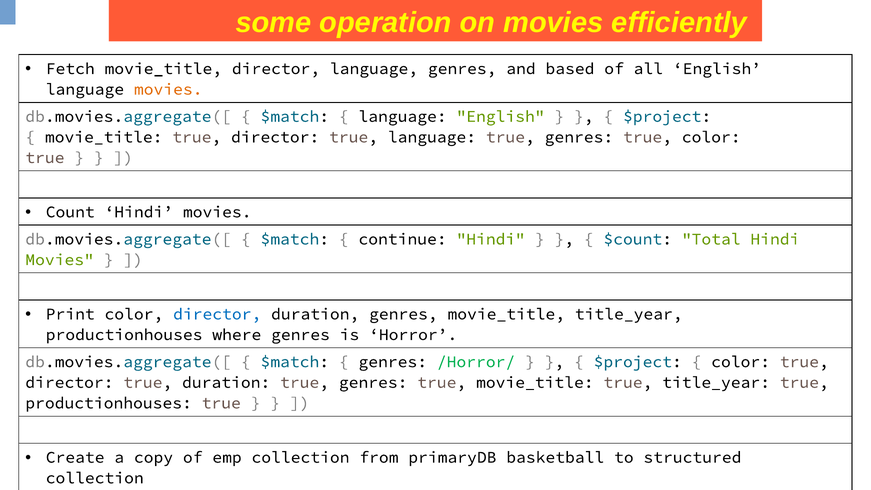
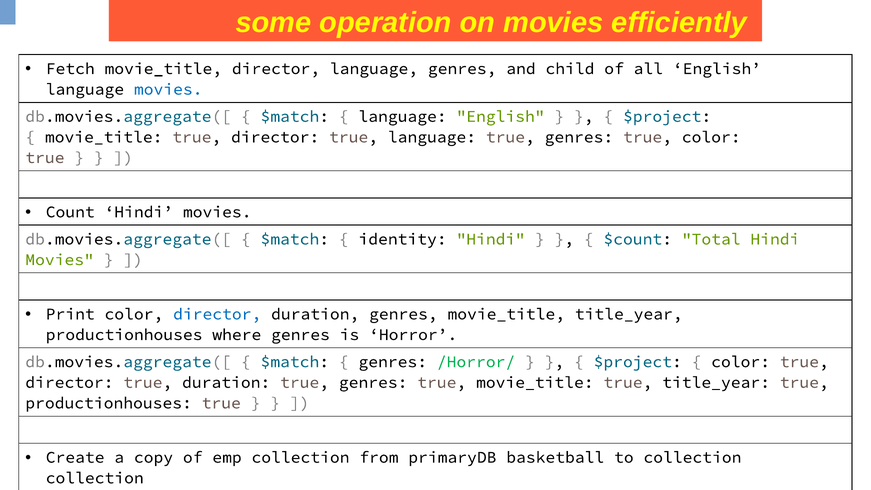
based: based -> child (570, 69)
movies colour: orange -> blue (168, 89)
continue: continue -> identity (403, 239)
to structured: structured -> collection (692, 457)
